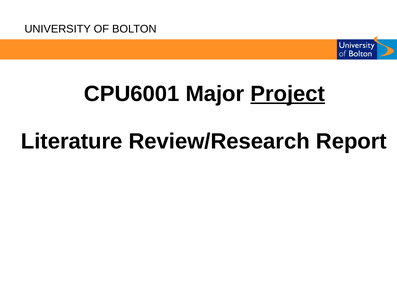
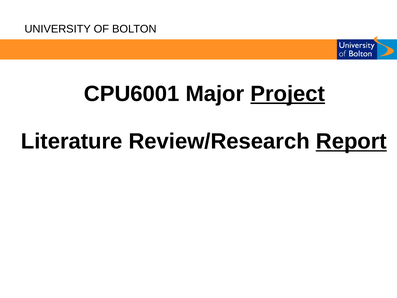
Report underline: none -> present (351, 141)
